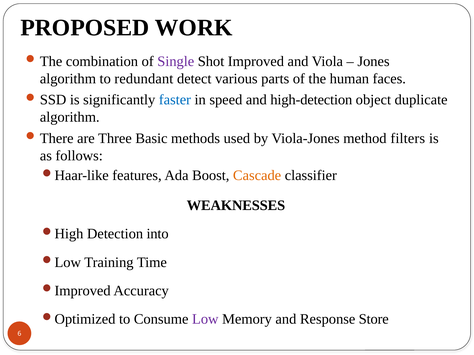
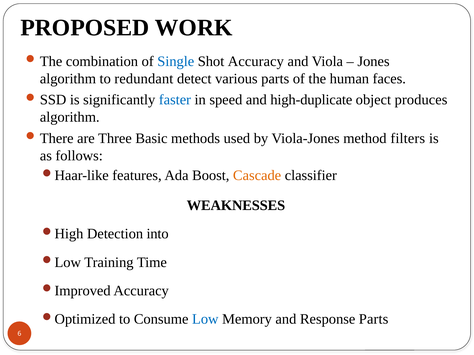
Single colour: purple -> blue (176, 61)
Shot Improved: Improved -> Accuracy (256, 61)
high-detection: high-detection -> high-duplicate (311, 100)
duplicate: duplicate -> produces (421, 100)
Low colour: purple -> blue (205, 320)
Response Store: Store -> Parts (374, 320)
